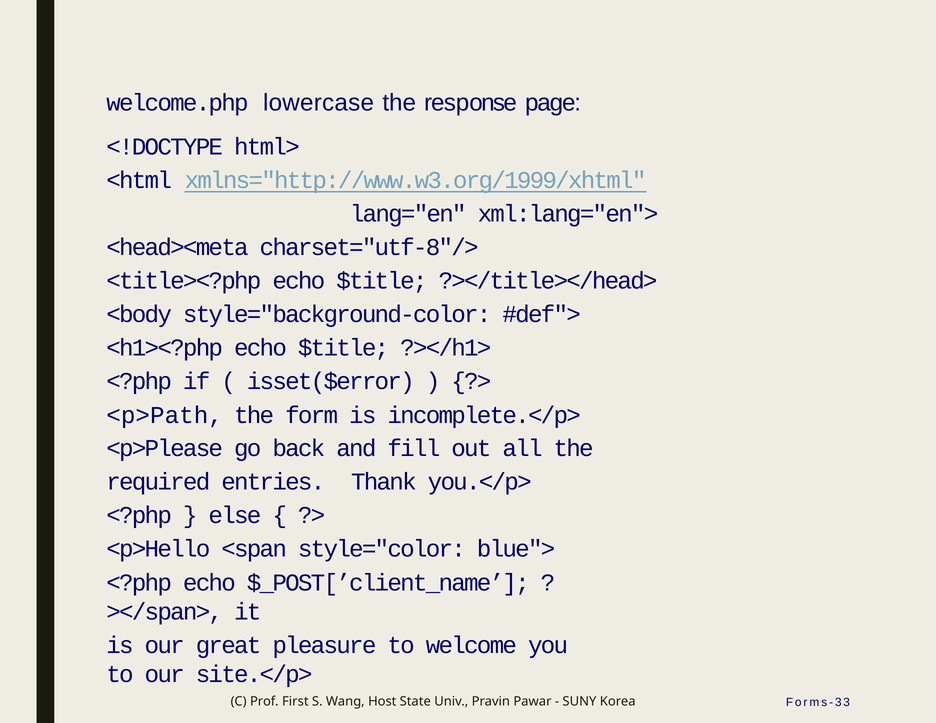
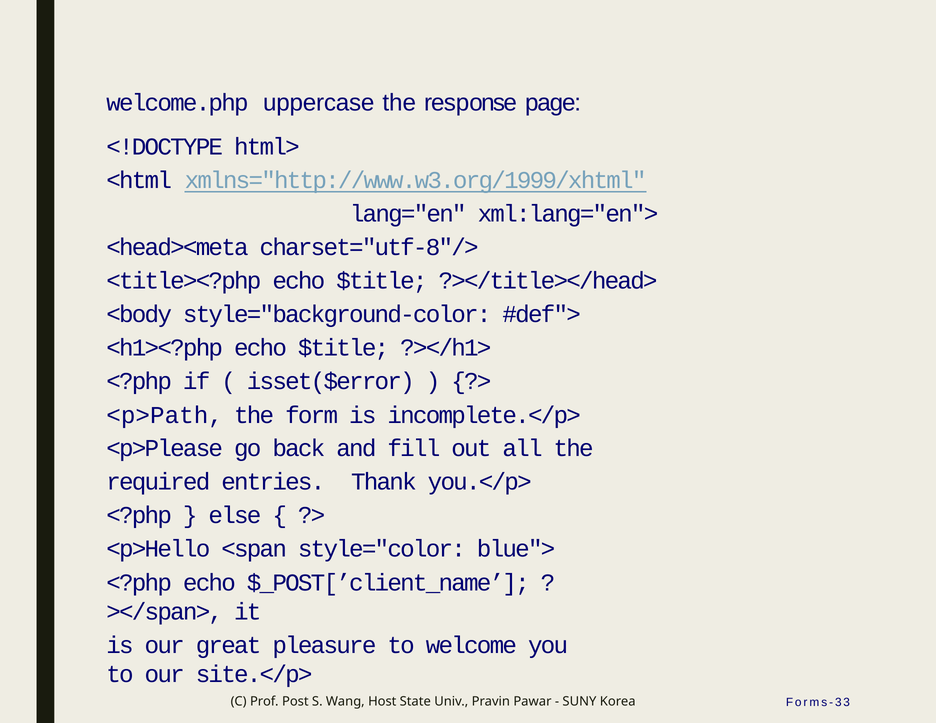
lowercase: lowercase -> uppercase (319, 103)
First: First -> Post (295, 702)
